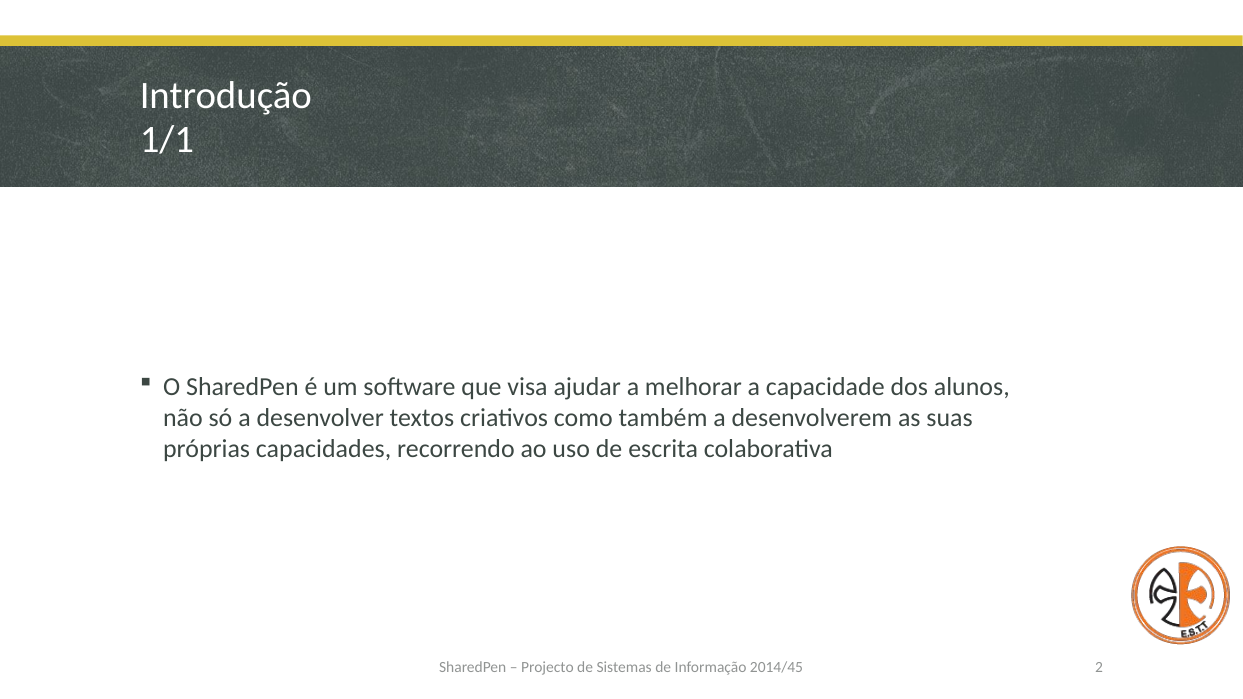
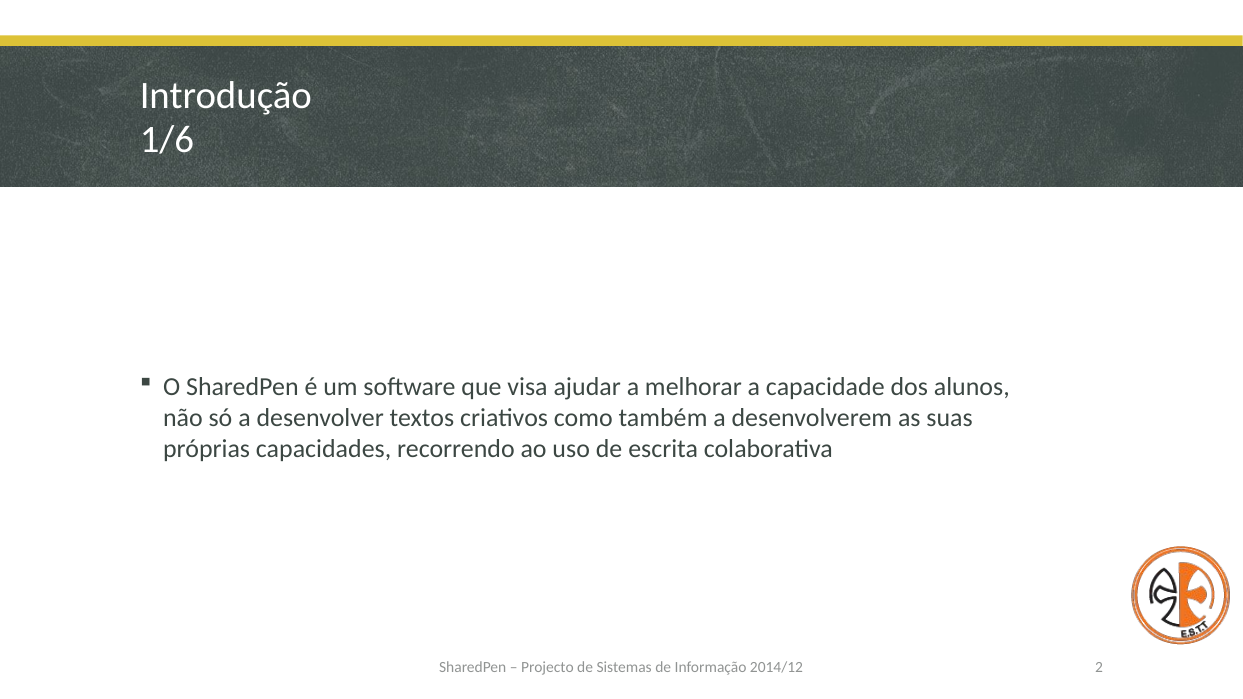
1/1: 1/1 -> 1/6 (167, 140)
2014/45: 2014/45 -> 2014/12 (776, 668)
